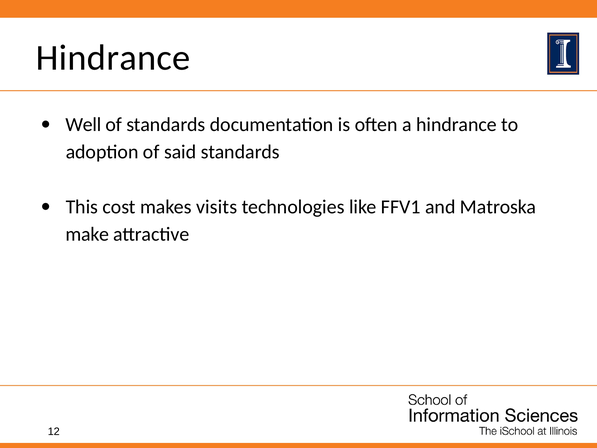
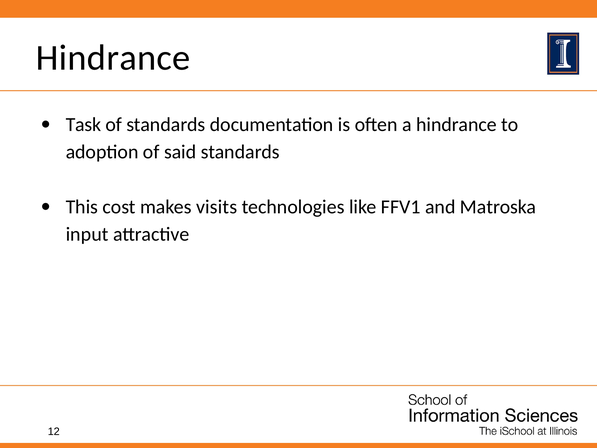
Well: Well -> Task (83, 124)
make: make -> input (87, 234)
